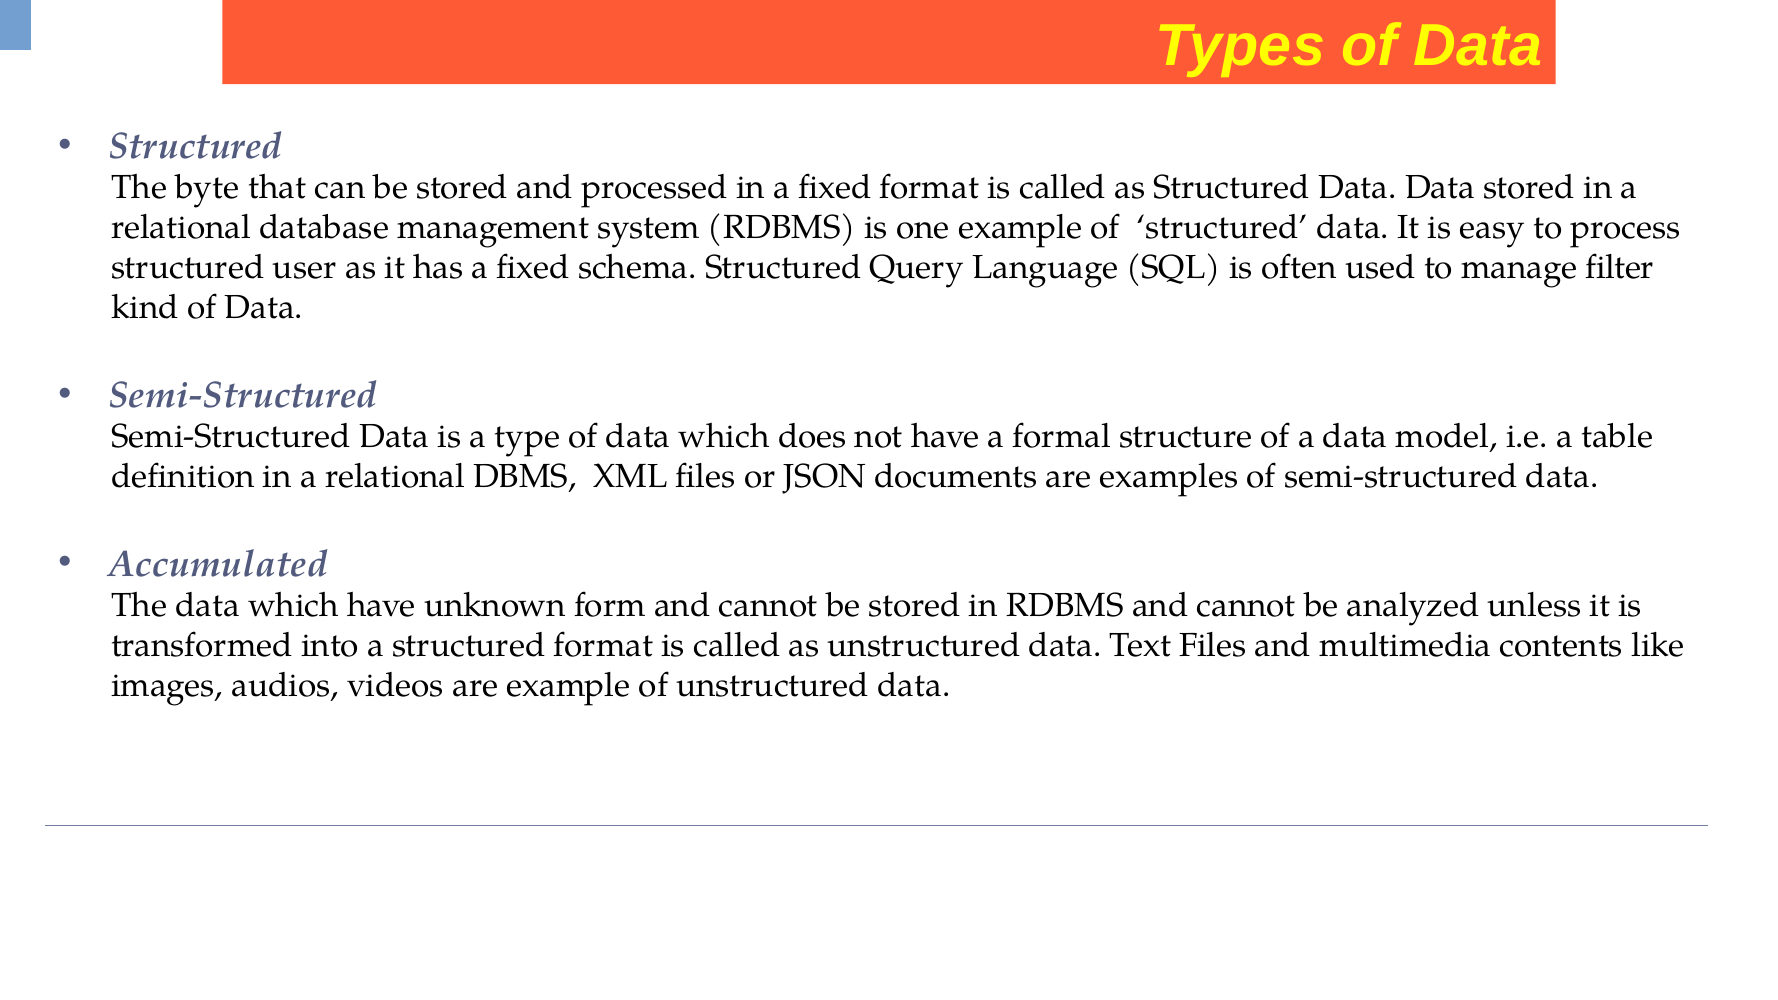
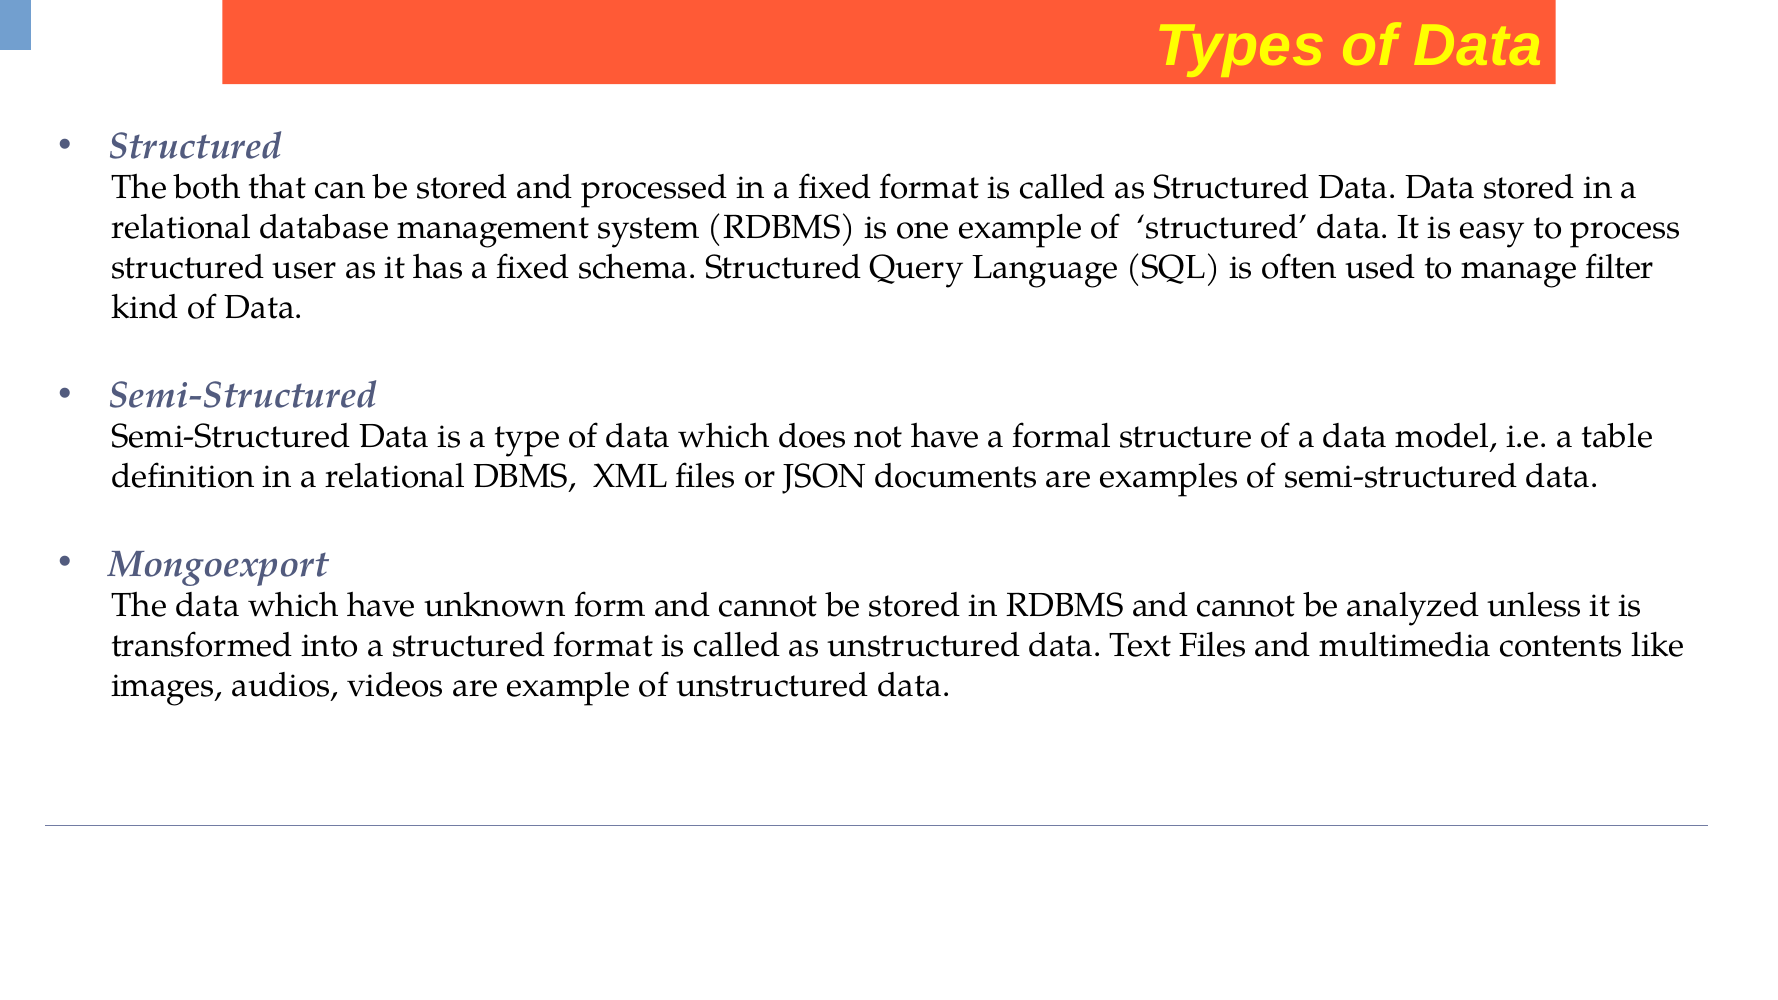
byte: byte -> both (208, 188)
Accumulated: Accumulated -> Mongoexport (219, 564)
